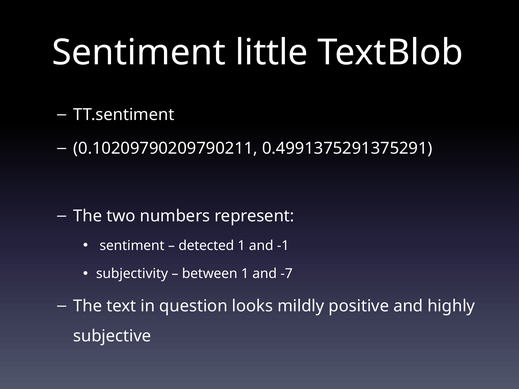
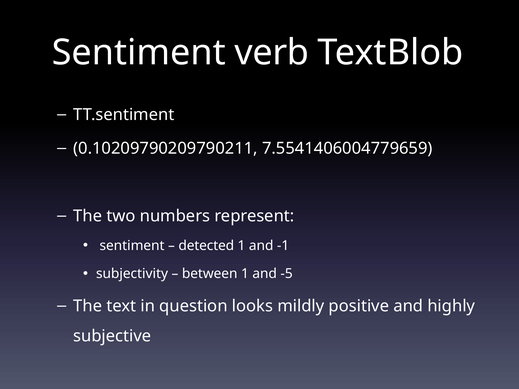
little: little -> verb (272, 53)
0.4991375291375291: 0.4991375291375291 -> 7.5541406004779659 (347, 149)
-7: -7 -> -5 (287, 274)
